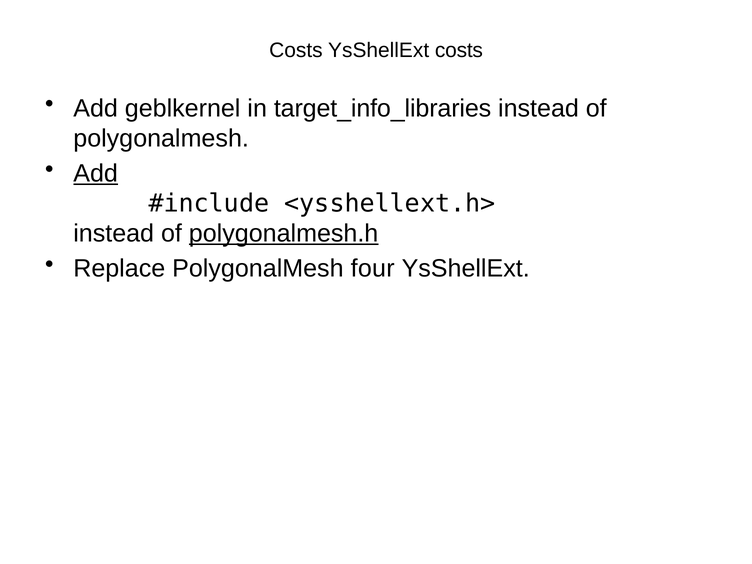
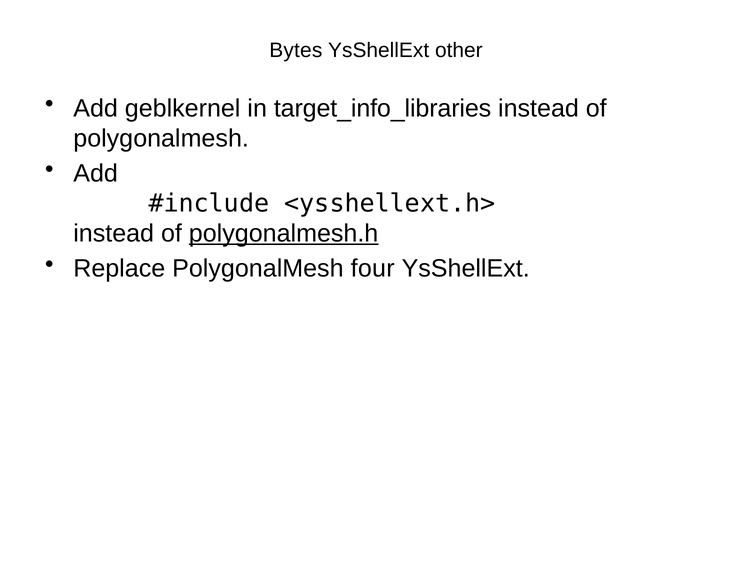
Costs: Costs -> Bytes (296, 50)
YsShellExt costs: costs -> other (459, 50)
Add underline: present -> none (96, 173)
